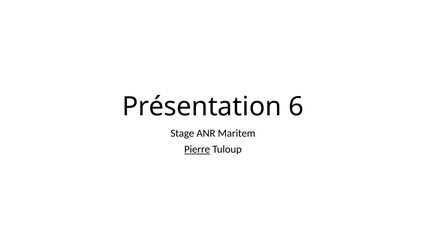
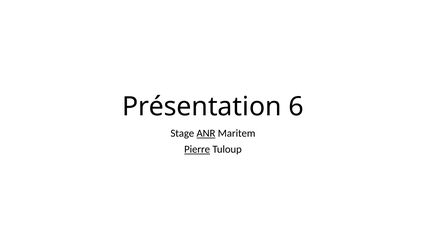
ANR underline: none -> present (206, 133)
